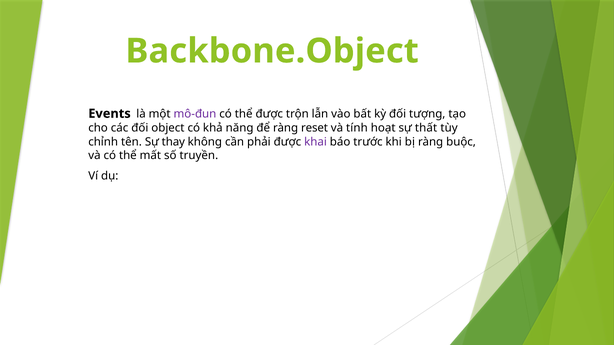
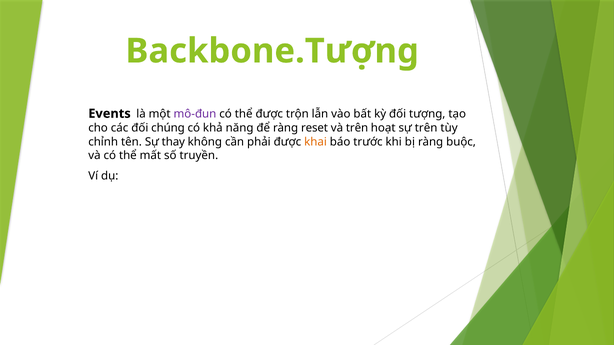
Backbone.Object: Backbone.Object -> Backbone.Tượng (272, 51)
object: object -> chúng (168, 128)
và tính: tính -> trên (357, 128)
sự thất: thất -> trên (426, 128)
khai colour: purple -> orange (316, 142)
